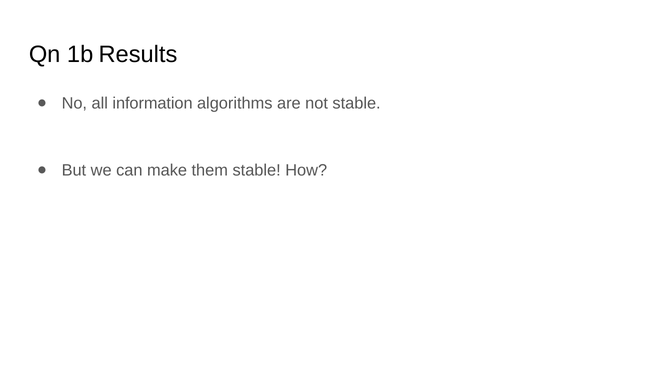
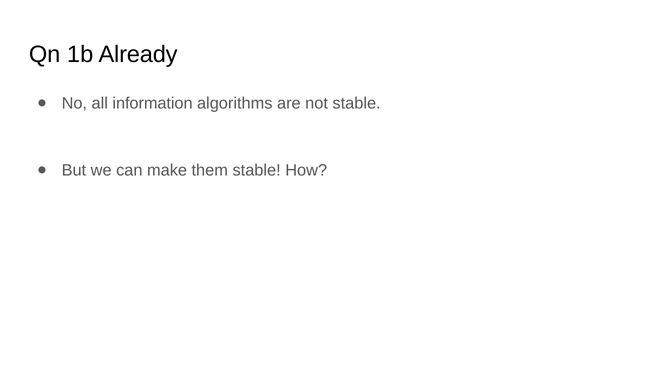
Results: Results -> Already (138, 54)
